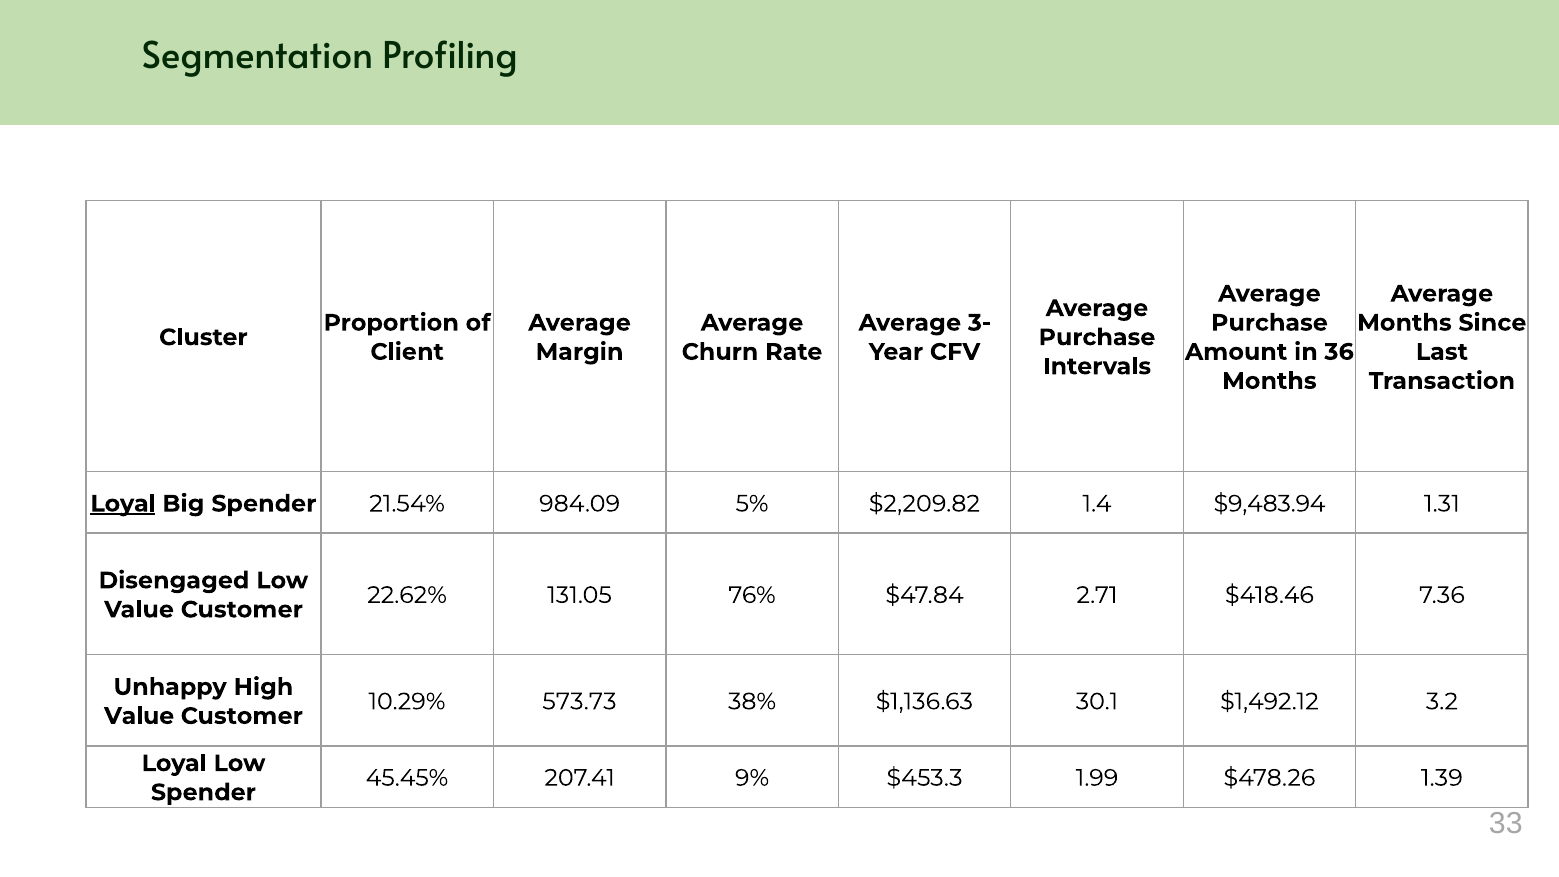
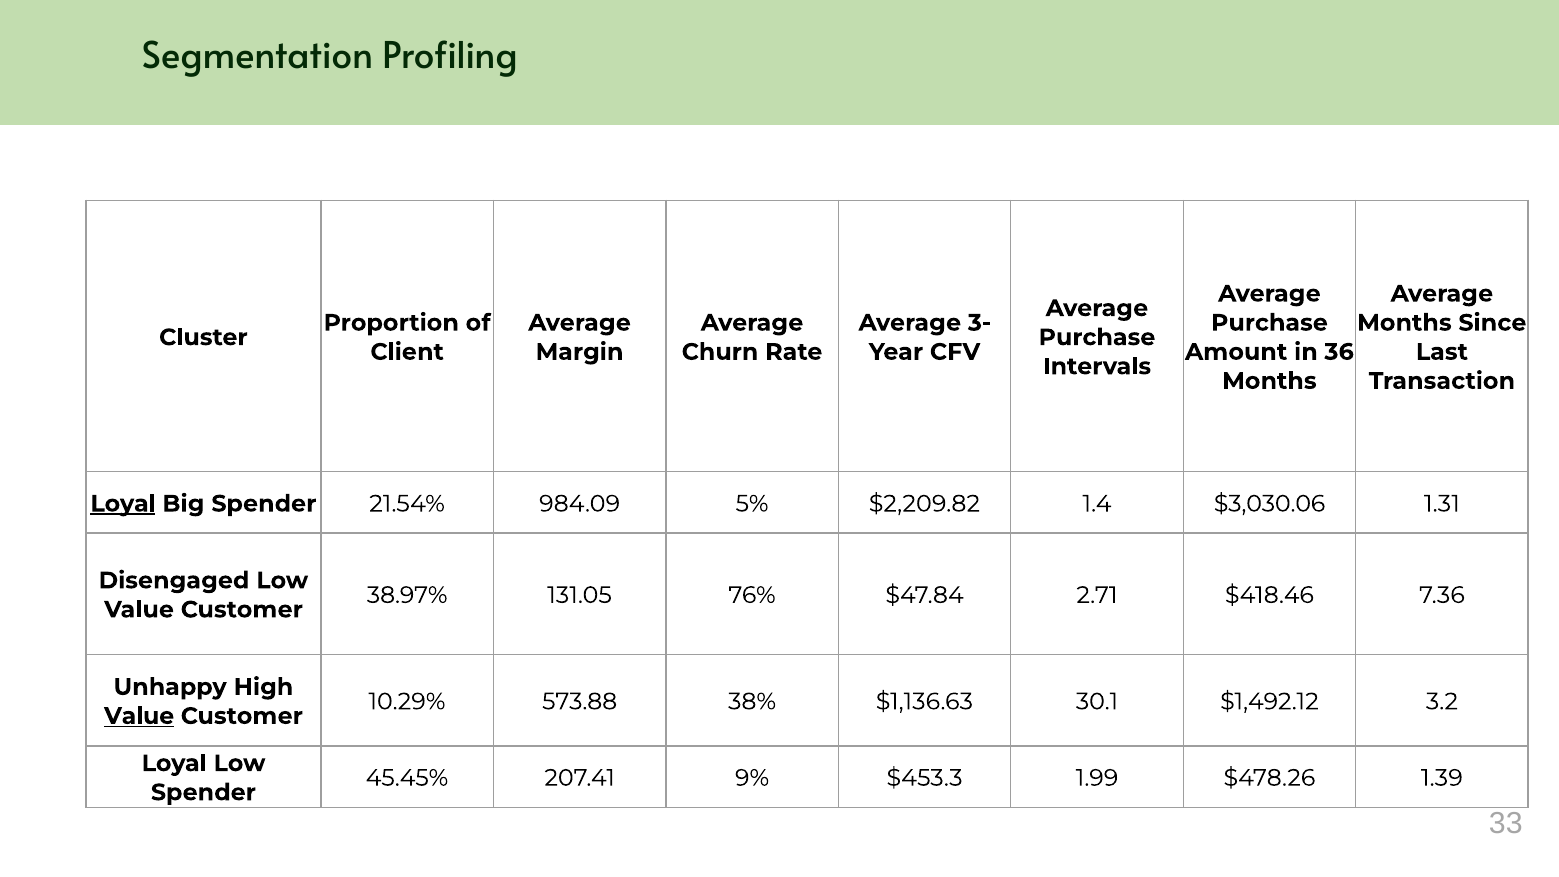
$9,483.94: $9,483.94 -> $3,030.06 (1270, 504)
22.62%: 22.62% -> 38.97% (407, 595)
573.73: 573.73 -> 573.88 (580, 701)
Value underline: none -> present (139, 716)
